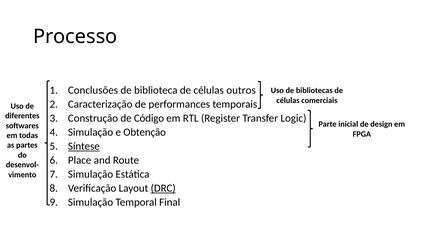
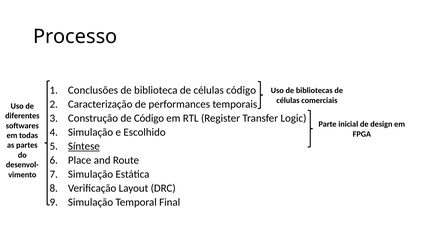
células outros: outros -> código (241, 90)
Obtenção: Obtenção -> Escolhido (145, 132)
DRC underline: present -> none (163, 188)
